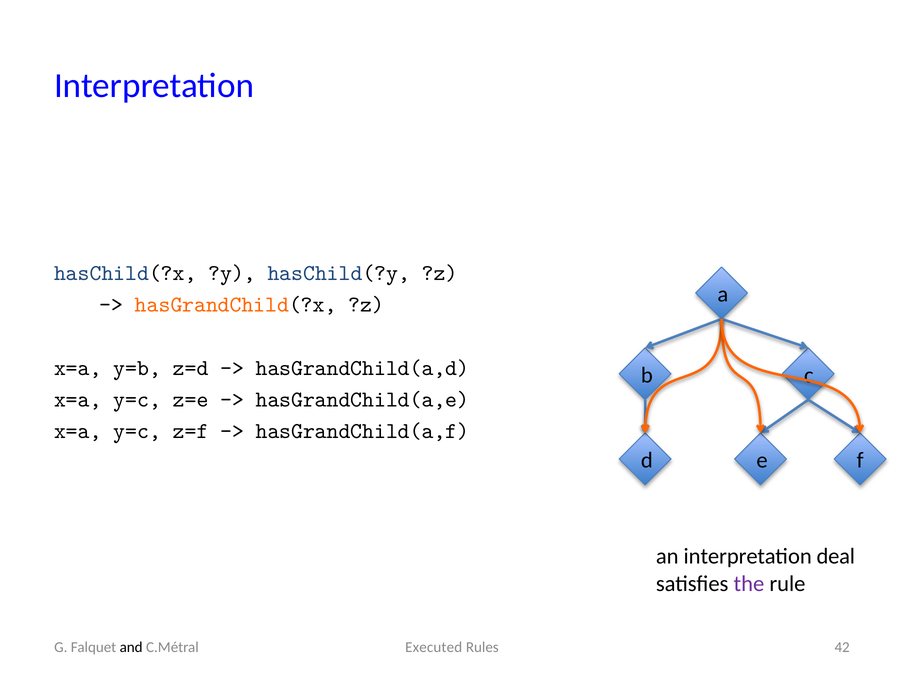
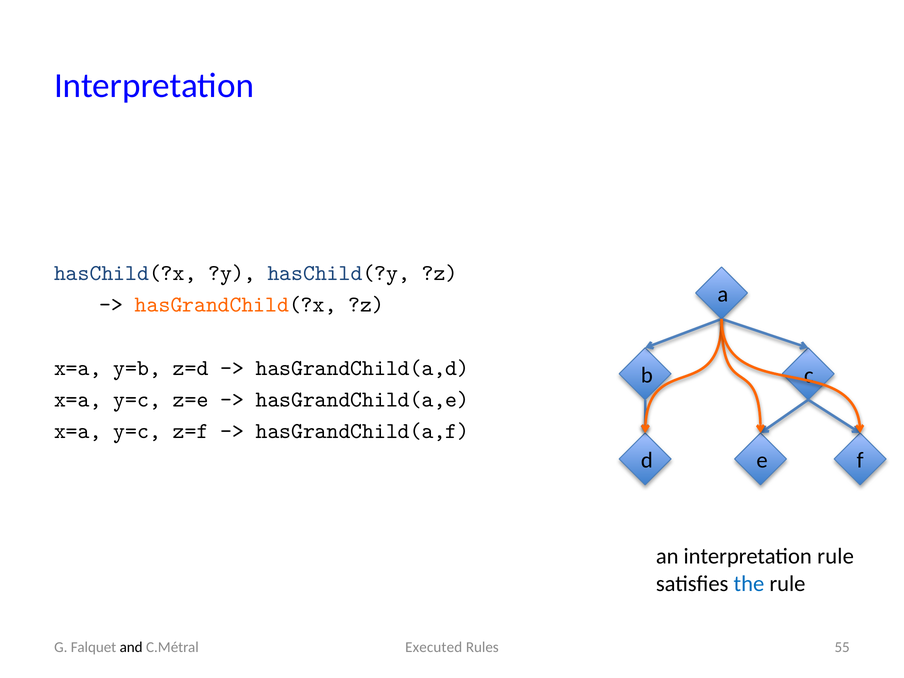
interpretation deal: deal -> rule (836, 556)
the colour: purple -> blue (749, 584)
42: 42 -> 55 (842, 647)
